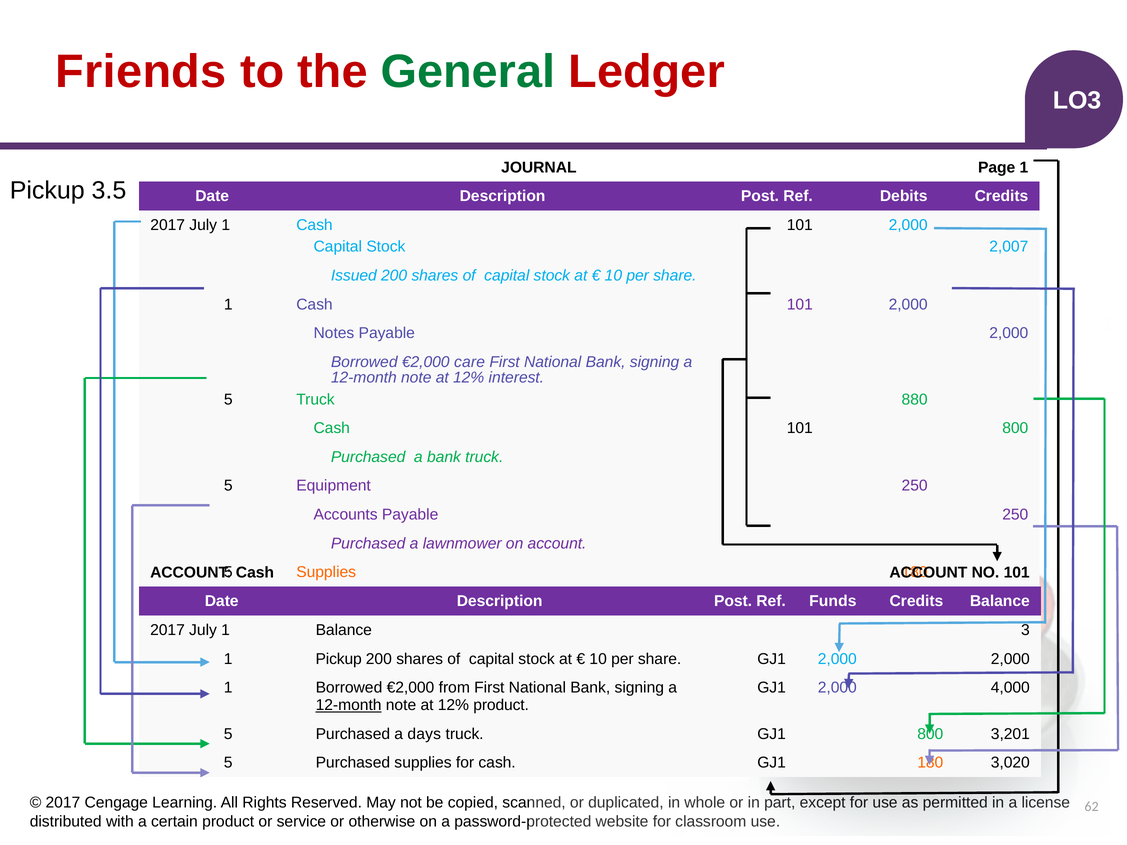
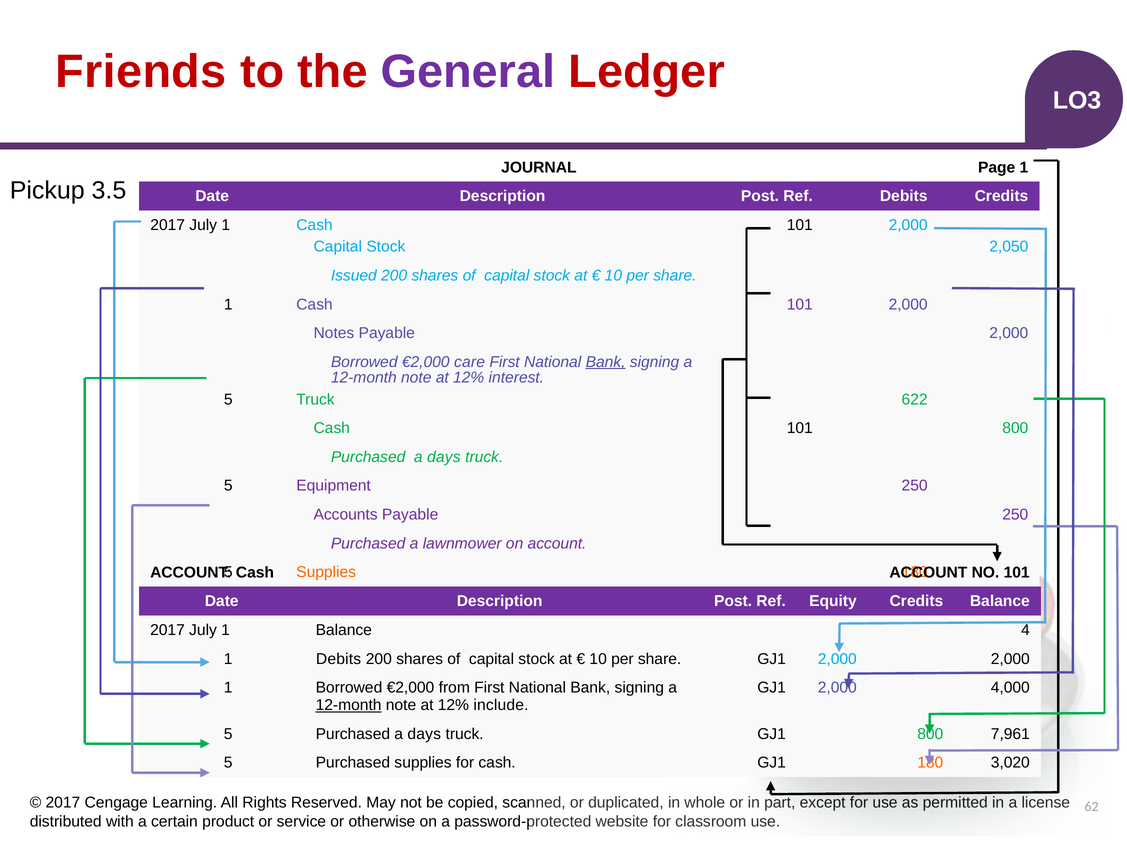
General colour: green -> purple (468, 72)
2,007: 2,007 -> 2,050 (1009, 247)
Bank underline: none -> present (606, 362)
880: 880 -> 622 (915, 400)
bank: bank -> days (444, 457)
Funds: Funds -> Equity (833, 601)
3: 3 -> 4 (1025, 630)
1 Pickup: Pickup -> Debits (339, 659)
12% product: product -> include (501, 705)
3,201: 3,201 -> 7,961 (1010, 734)
